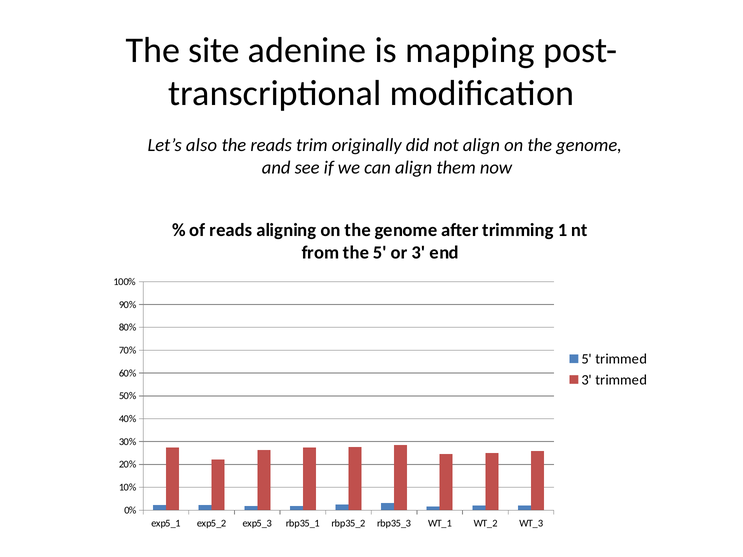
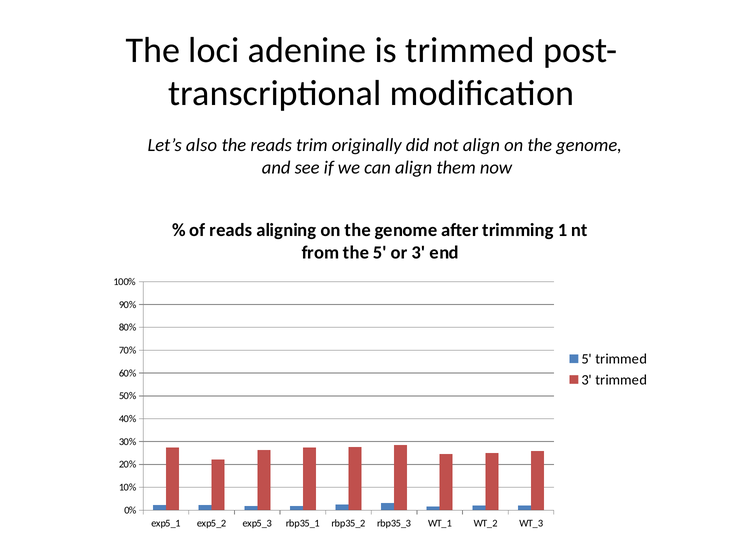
site: site -> loci (214, 50)
is mapping: mapping -> trimmed (470, 50)
